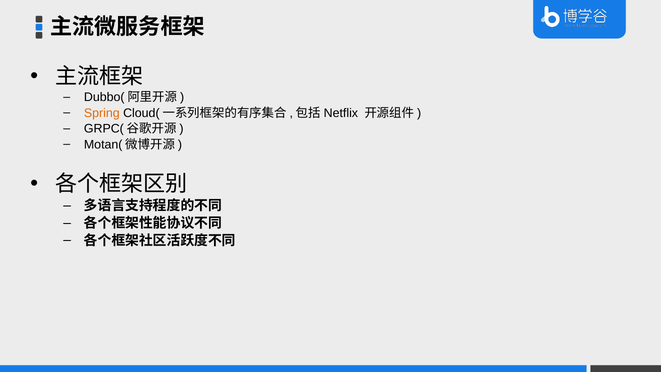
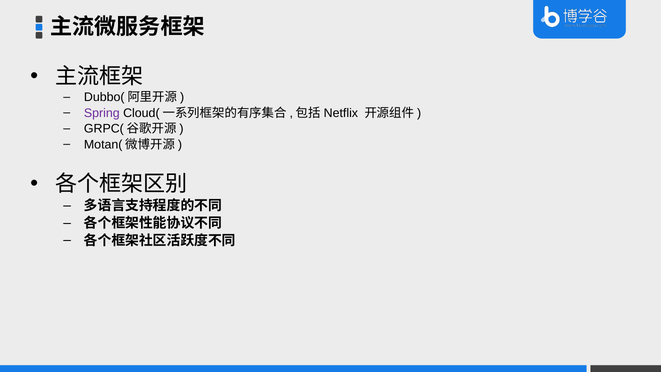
Spring colour: orange -> purple (102, 113)
